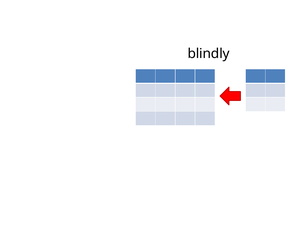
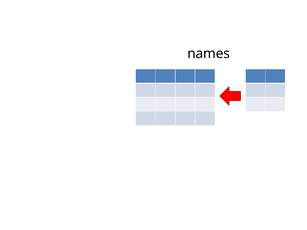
blindly: blindly -> names (209, 54)
